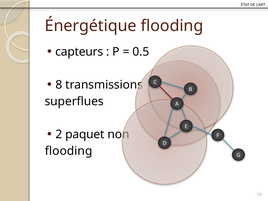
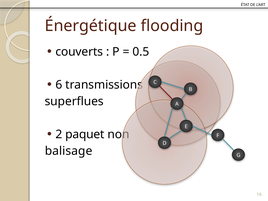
capteurs: capteurs -> couverts (79, 52)
8: 8 -> 6 (59, 85)
flooding: flooding -> balisage (69, 151)
